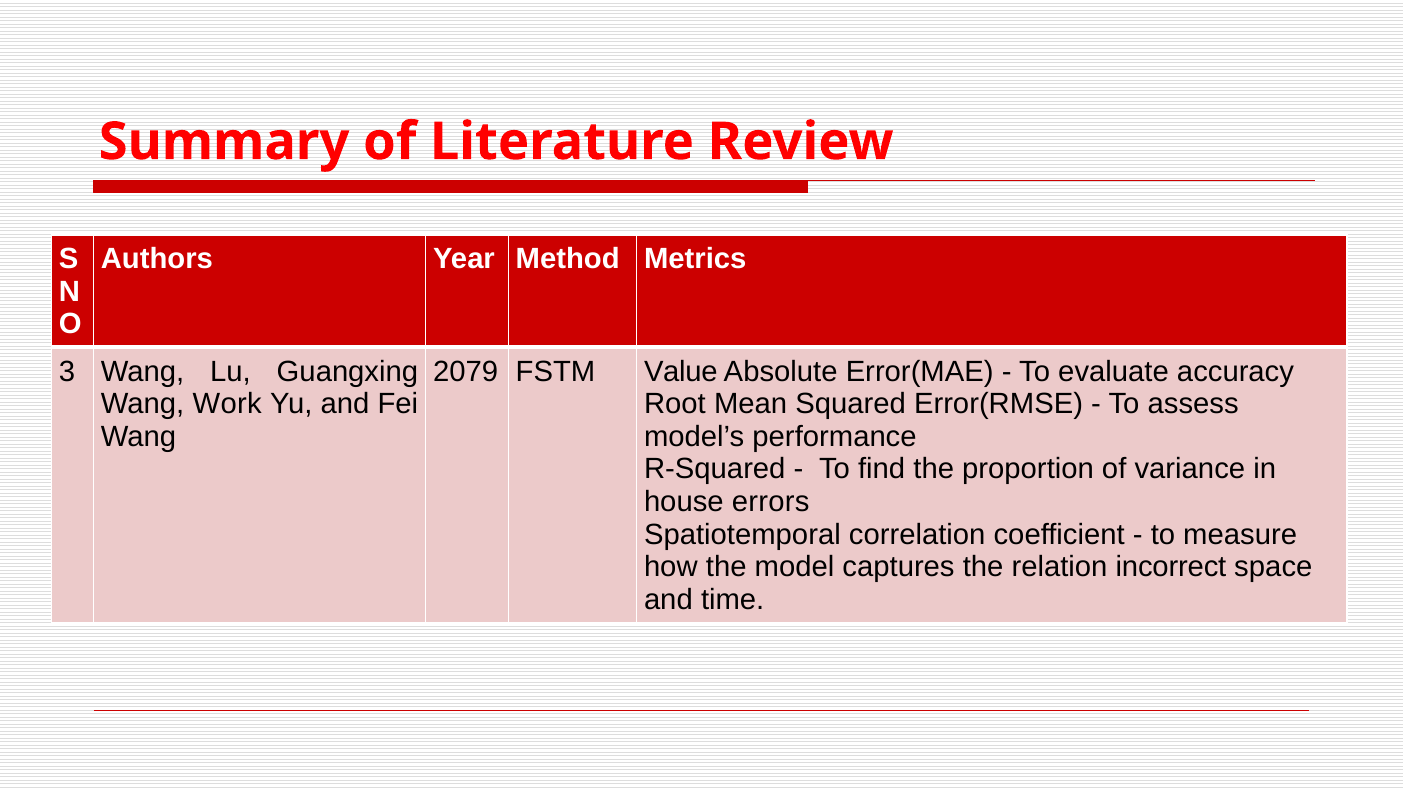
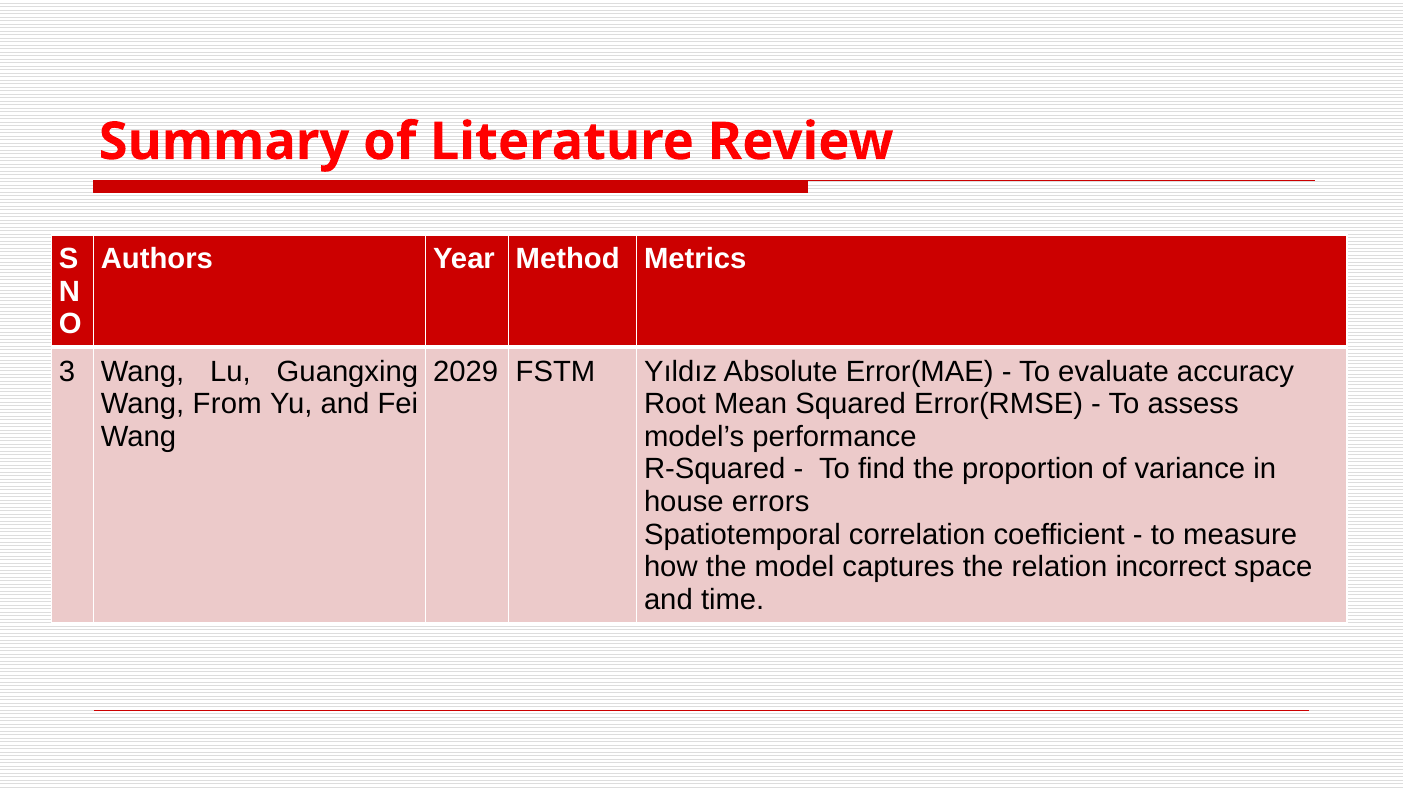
2079: 2079 -> 2029 (466, 372)
Value: Value -> Yıldız (681, 372)
Work: Work -> From (227, 404)
